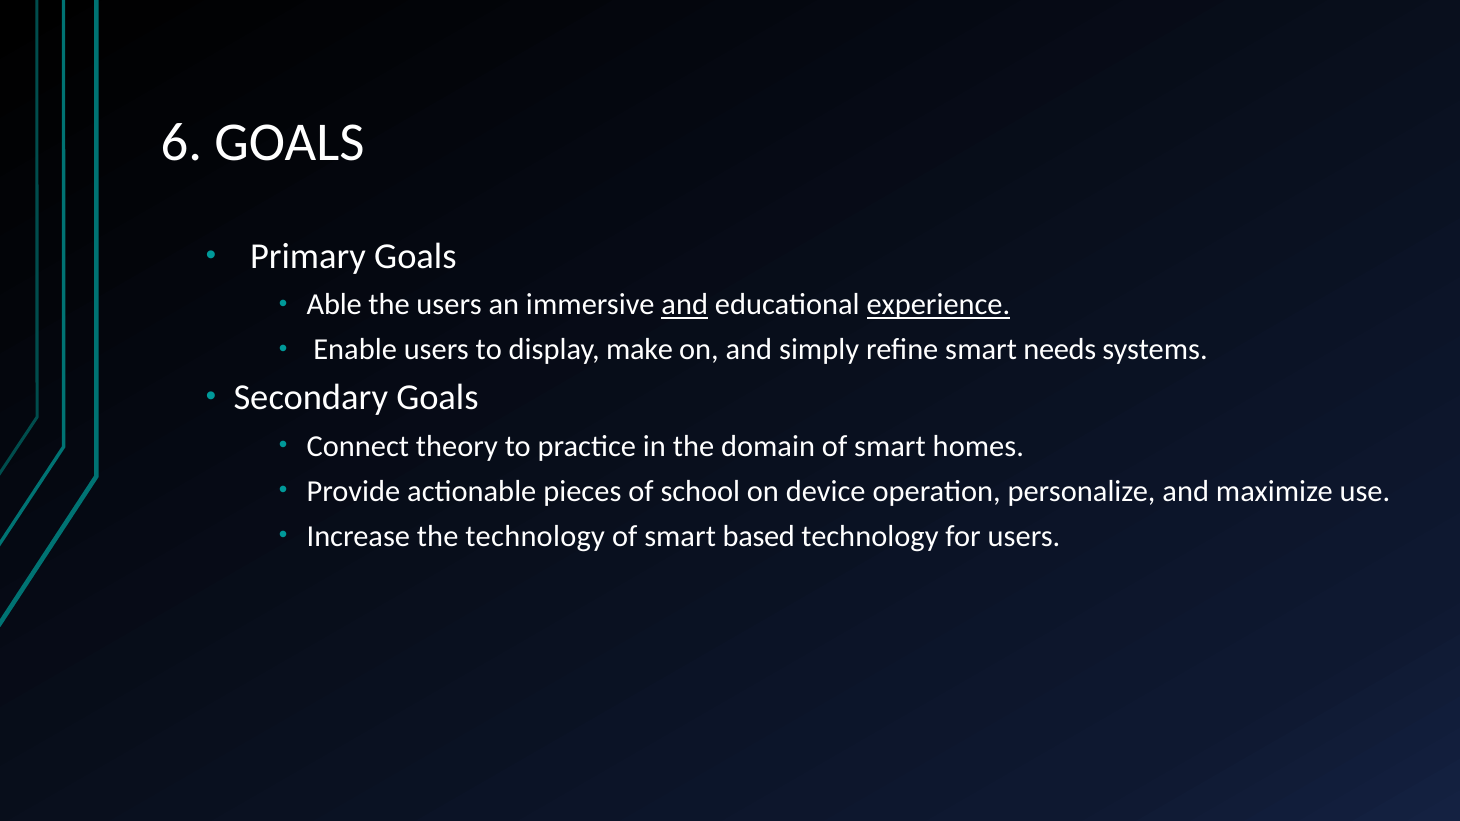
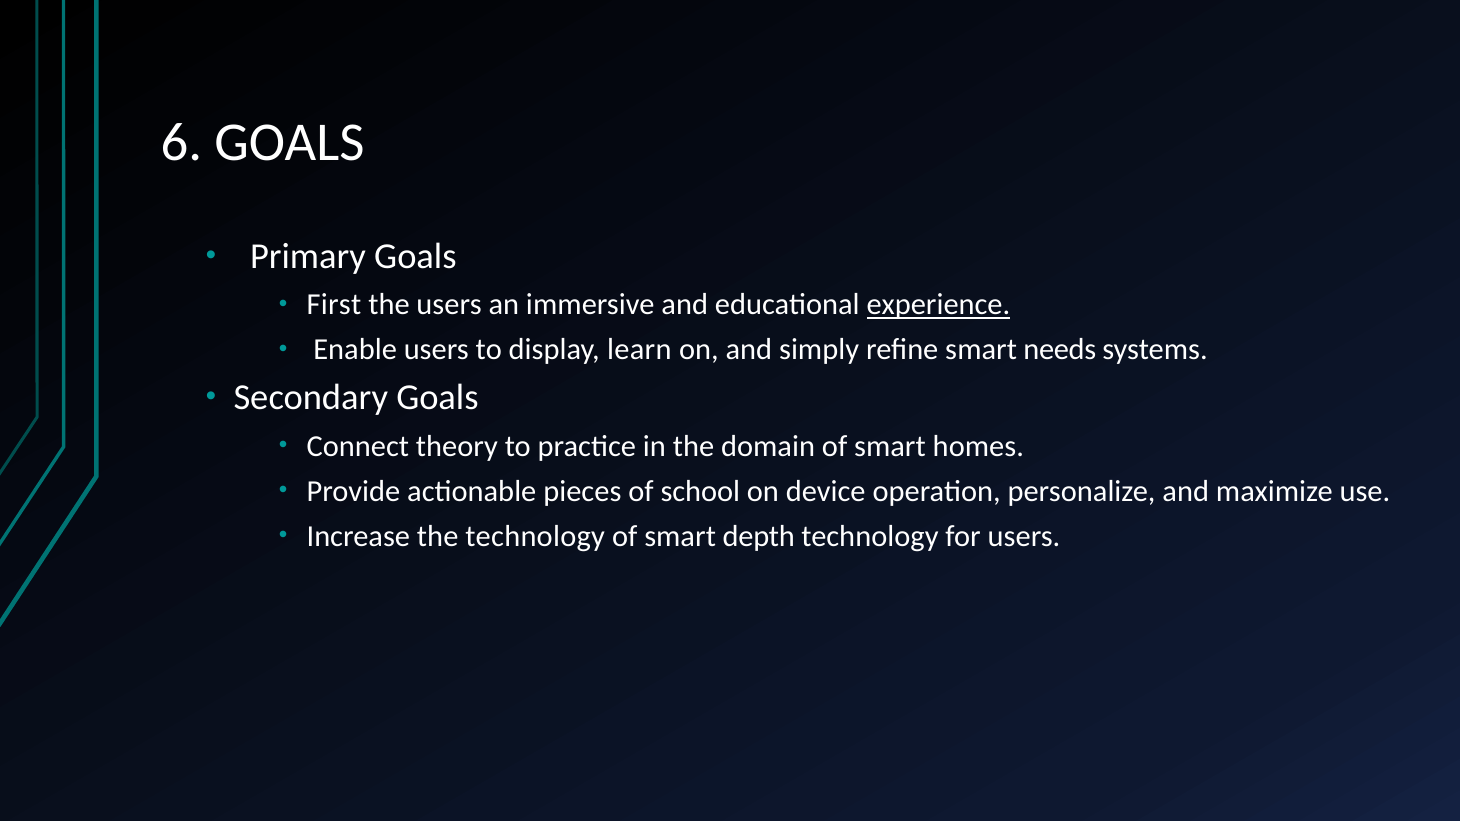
Able: Able -> First (334, 305)
and underline: present -> none (685, 305)
make: make -> learn (639, 350)
based: based -> depth (759, 536)
